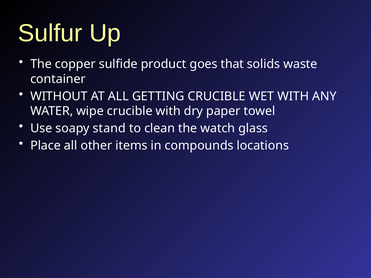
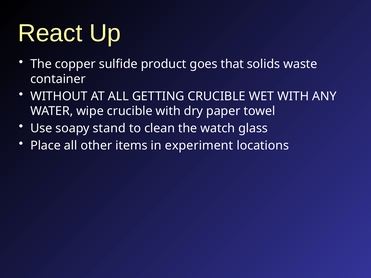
Sulfur: Sulfur -> React (50, 33)
compounds: compounds -> experiment (199, 146)
